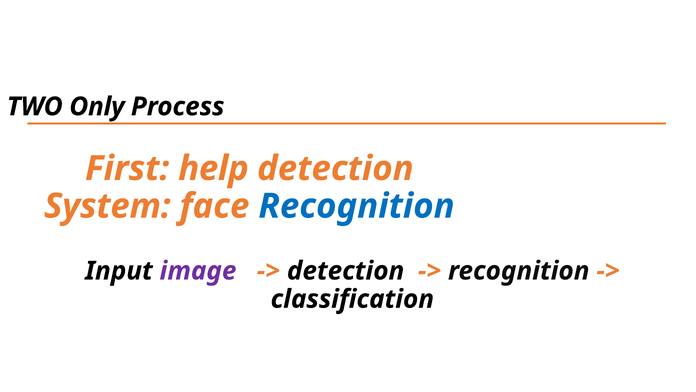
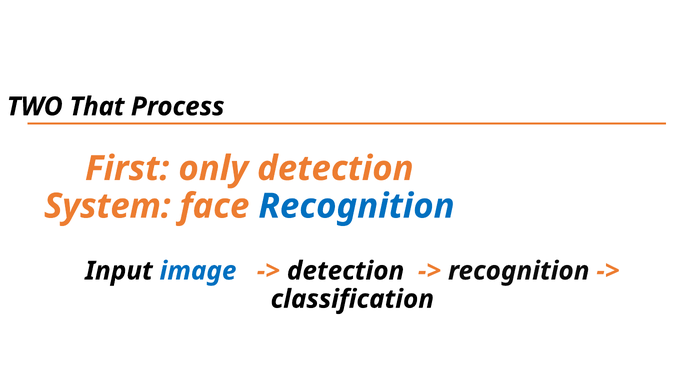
Only: Only -> That (97, 106)
help: help -> only (213, 168)
image colour: purple -> blue (198, 271)
